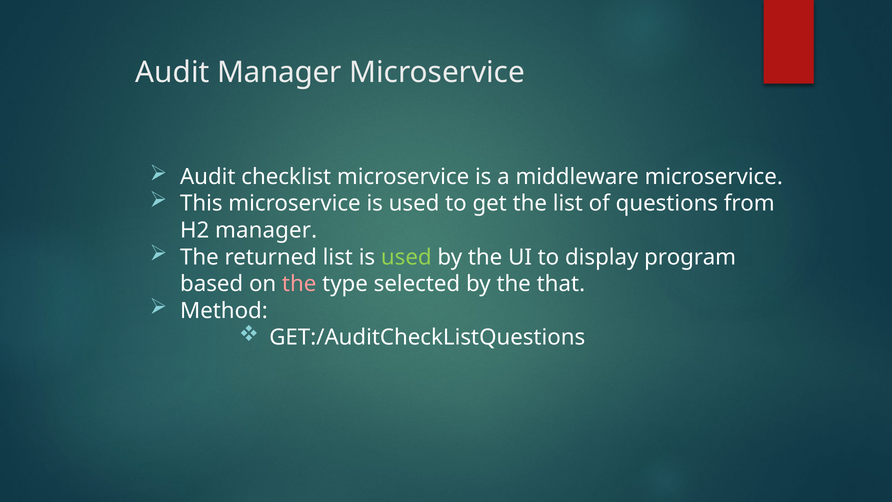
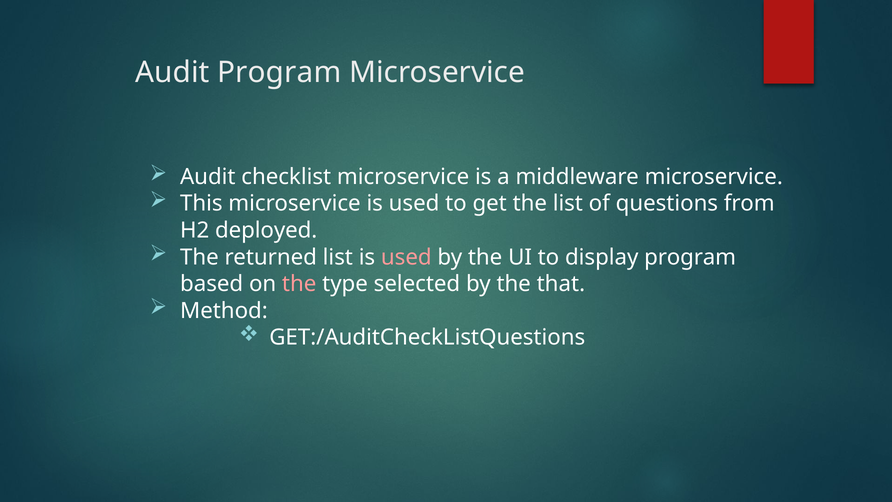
Audit Manager: Manager -> Program (279, 73)
H2 manager: manager -> deployed (266, 230)
used colour: light green -> pink (406, 257)
